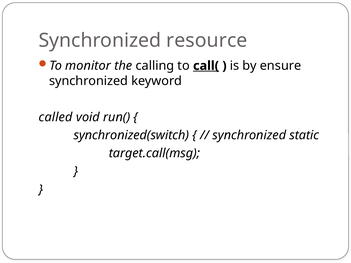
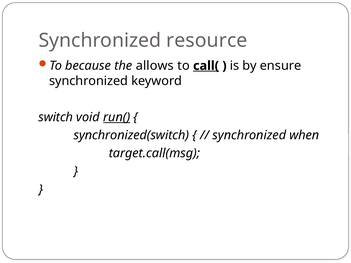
monitor: monitor -> because (88, 66)
calling: calling -> allows (155, 66)
called: called -> switch (56, 117)
run( underline: none -> present (117, 117)
static: static -> when (304, 135)
